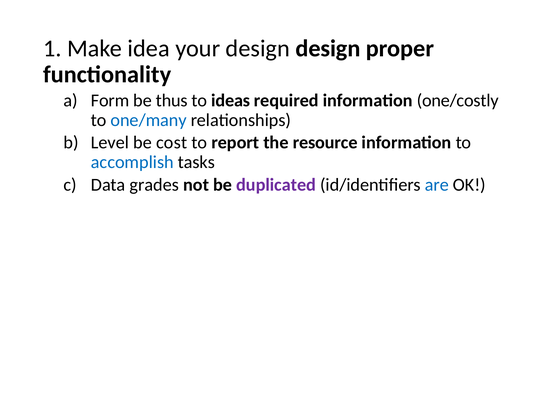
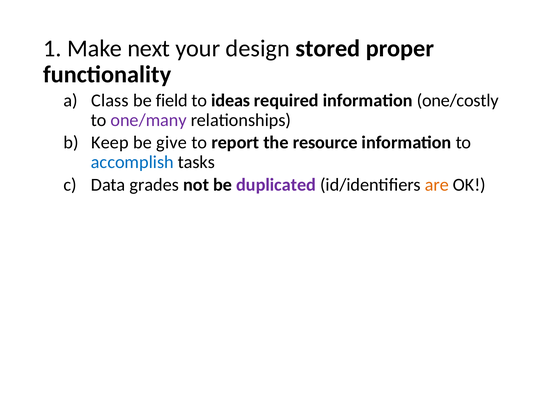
idea: idea -> next (149, 48)
design design: design -> stored (328, 48)
Form: Form -> Class (110, 100)
thus: thus -> field (172, 100)
one/many colour: blue -> purple (149, 120)
Level: Level -> Keep (110, 143)
cost: cost -> give (172, 143)
are colour: blue -> orange (437, 185)
